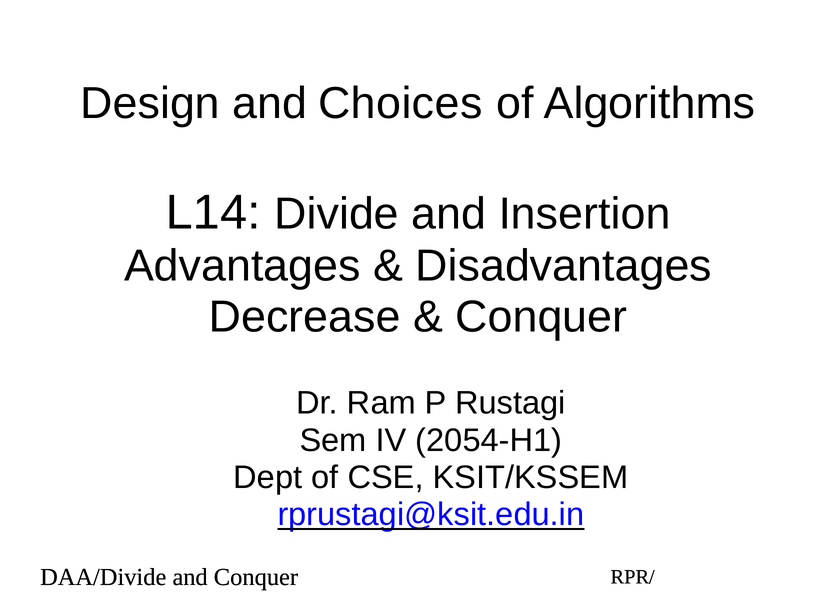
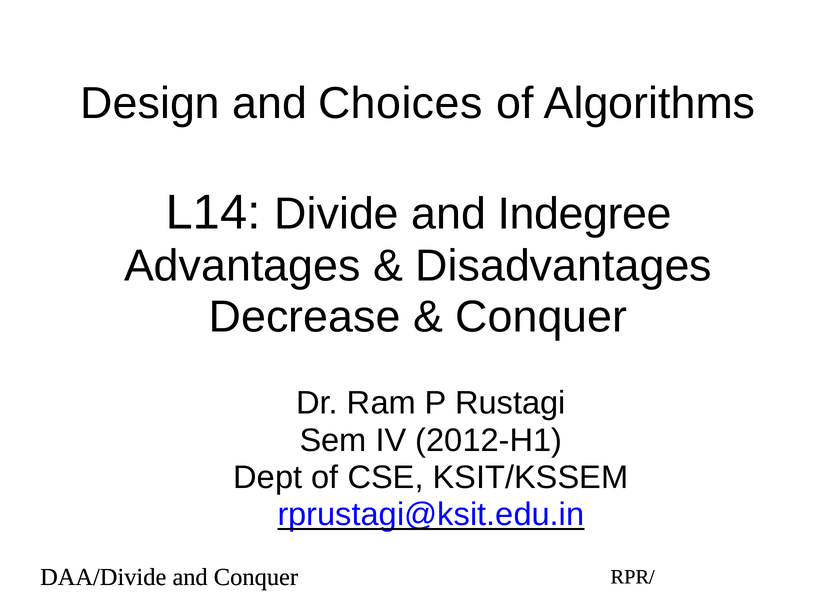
Insertion: Insertion -> Indegree (585, 214)
2054-H1: 2054-H1 -> 2012-H1 (489, 441)
